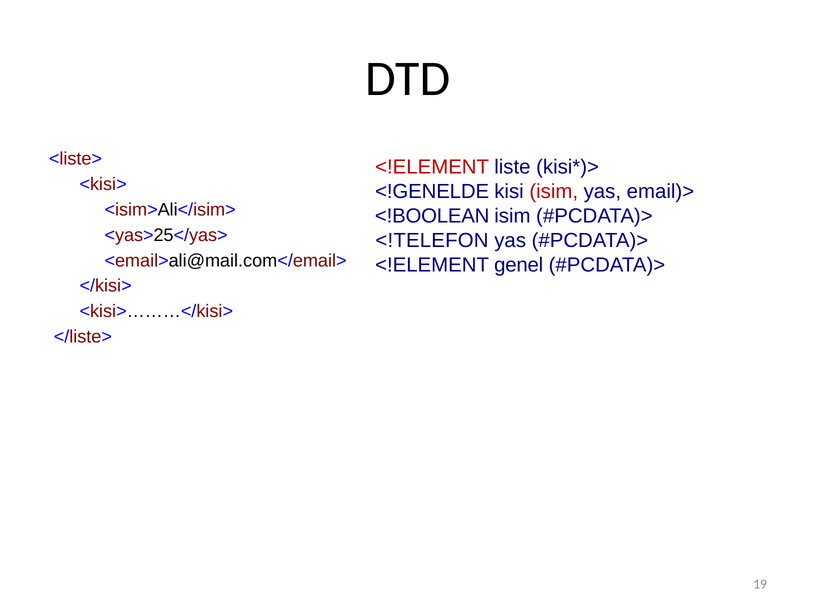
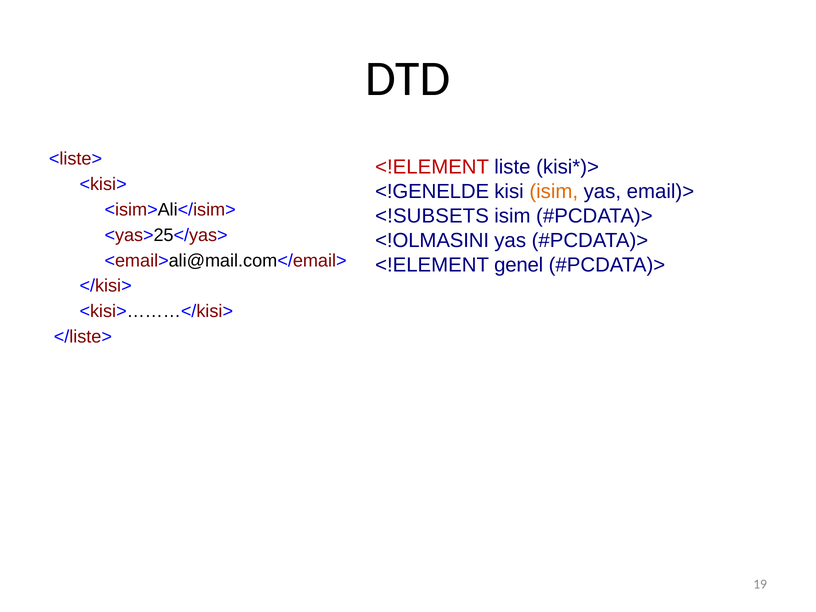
isim colour: red -> orange (554, 192)
<!BOOLEAN: <!BOOLEAN -> <!SUBSETS (432, 216)
<!TELEFON: <!TELEFON -> <!OLMASINI (432, 241)
